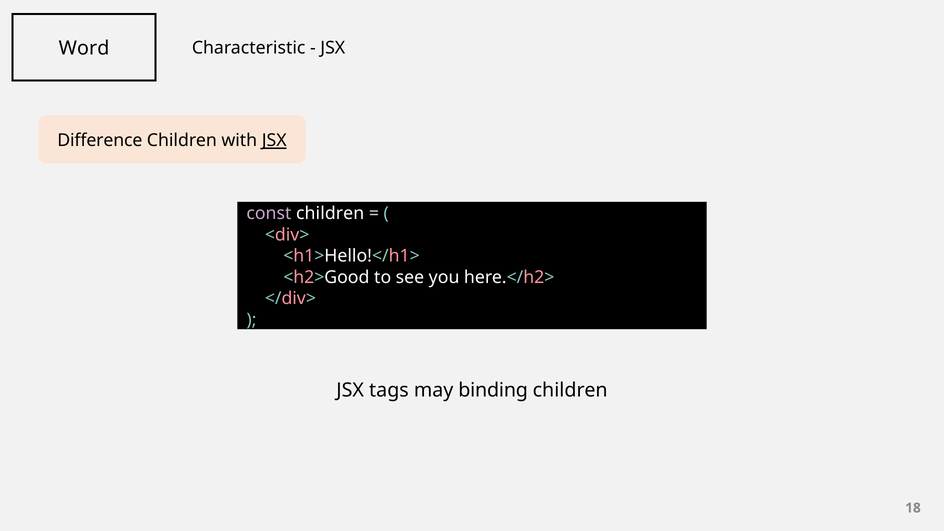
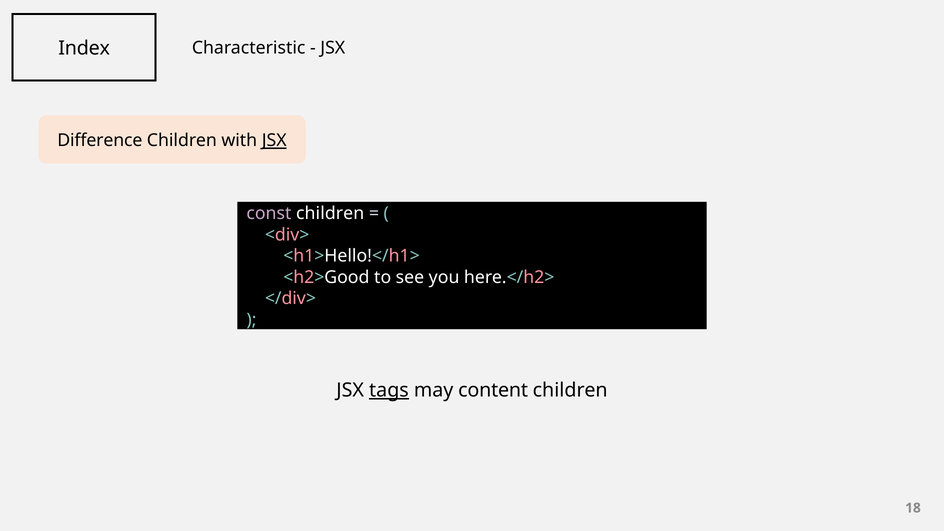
Word: Word -> Index (84, 48)
tags underline: none -> present (389, 390)
binding: binding -> content (493, 390)
